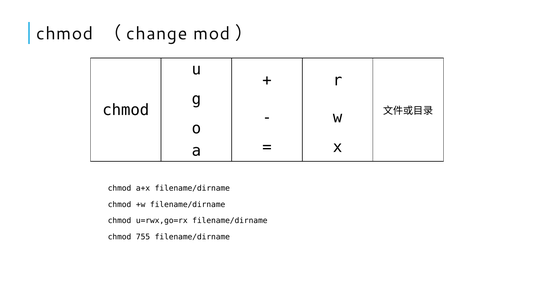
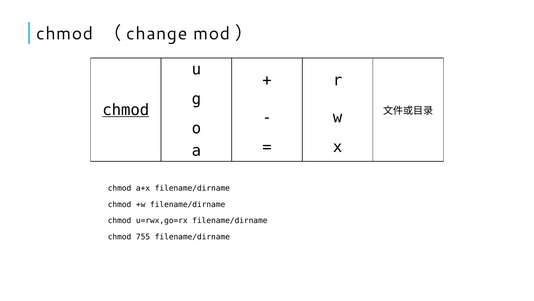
chmod underline: none -> present (126, 110)
